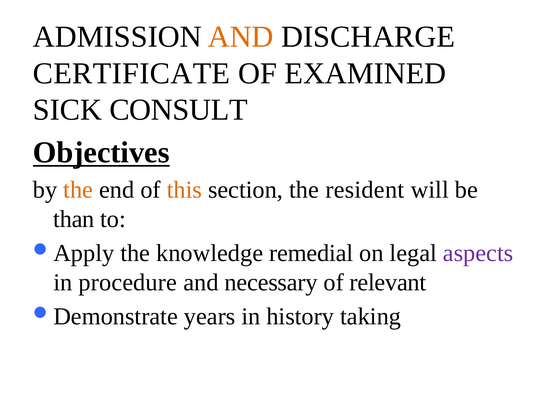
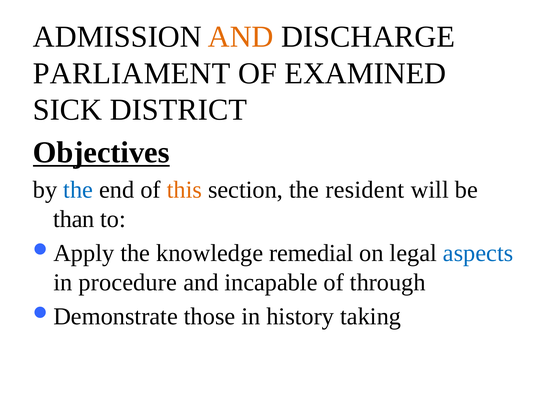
CERTIFICATE: CERTIFICATE -> PARLIAMENT (132, 73)
CONSULT: CONSULT -> DISTRICT (178, 110)
the colour: orange -> blue (78, 190)
aspects colour: purple -> blue (478, 253)
necessary: necessary -> incapable (271, 282)
relevant: relevant -> through (388, 282)
years: years -> those (210, 317)
